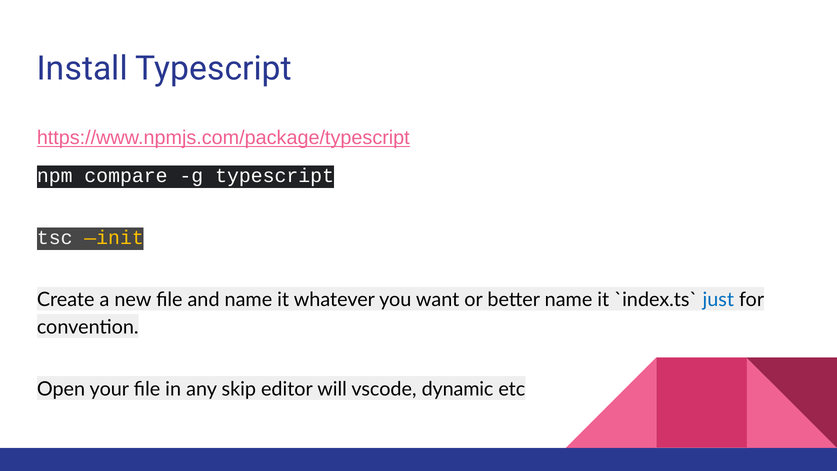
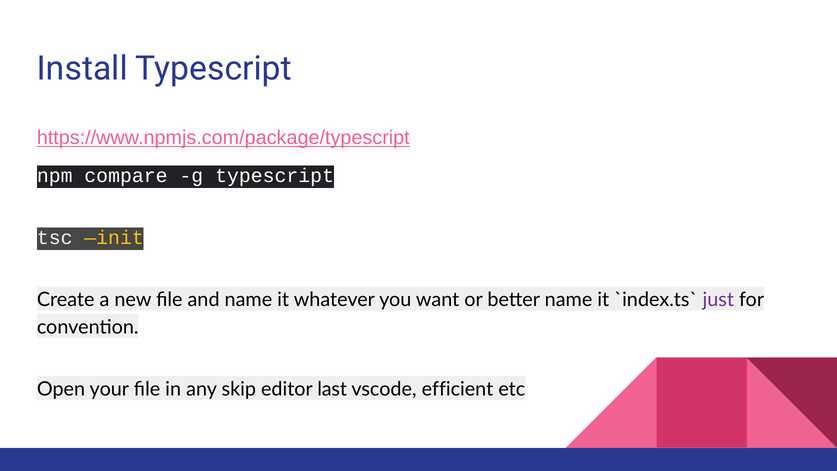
just colour: blue -> purple (718, 300)
will: will -> last (332, 389)
dynamic: dynamic -> efficient (457, 389)
